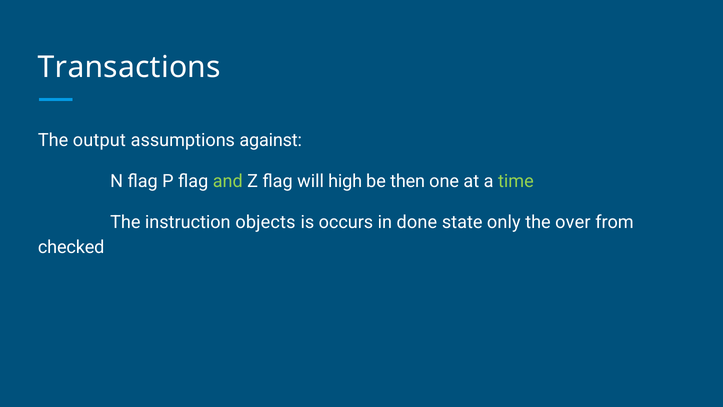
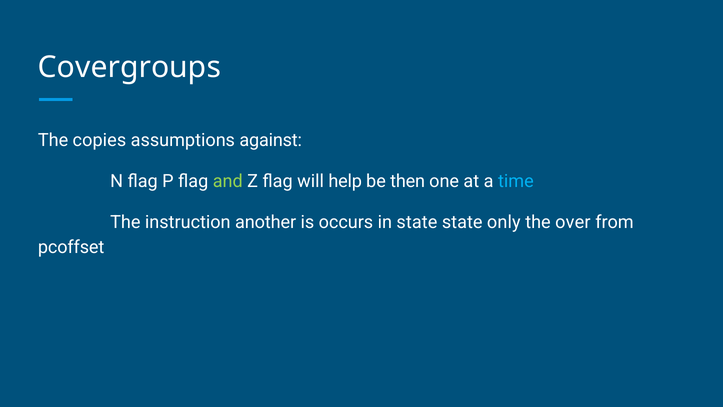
Transactions: Transactions -> Covergroups (129, 67)
output: output -> copies (99, 140)
high: high -> help (345, 181)
time colour: light green -> light blue (516, 181)
objects: objects -> another (266, 222)
in done: done -> state (417, 222)
checked: checked -> pcoffset (71, 247)
